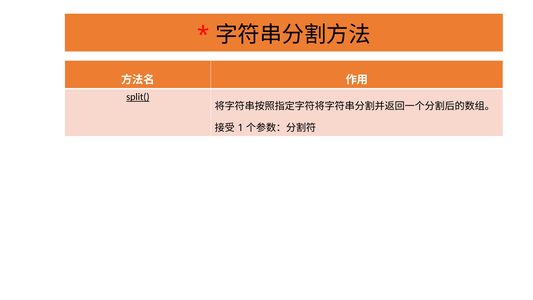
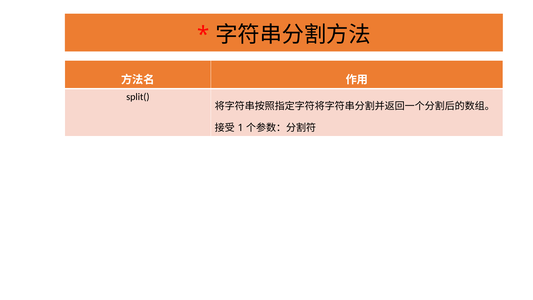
split( underline: present -> none (138, 97)
